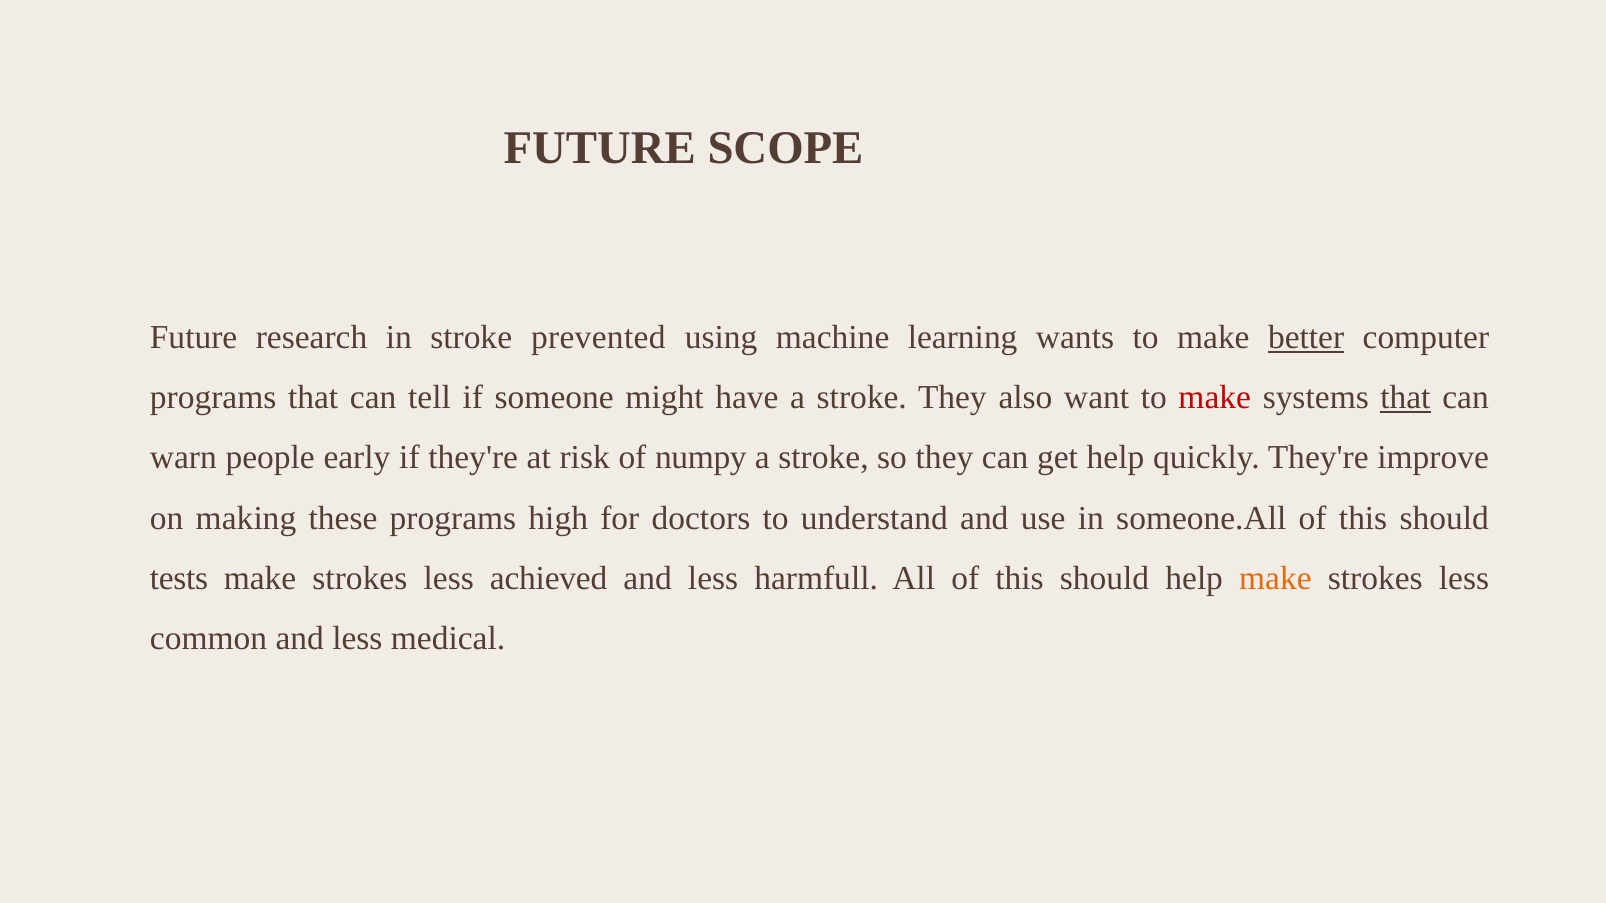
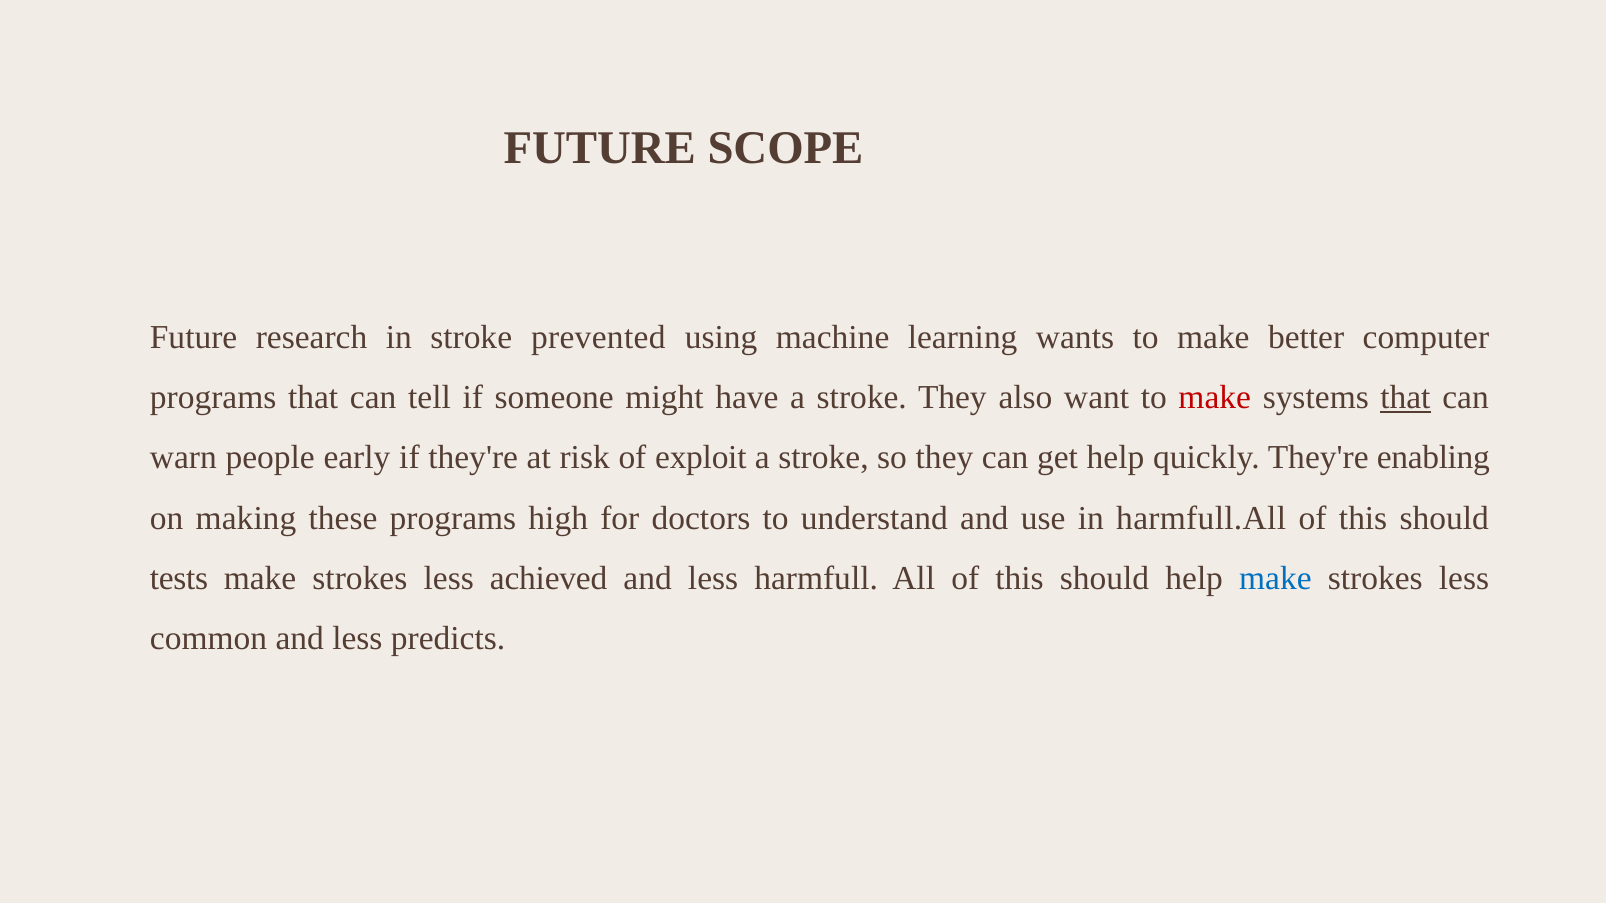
better underline: present -> none (1306, 338)
numpy: numpy -> exploit (701, 458)
improve: improve -> enabling (1433, 458)
someone.All: someone.All -> harmfull.All (1201, 518)
make colour: orange -> blue (1275, 579)
medical: medical -> predicts (448, 639)
